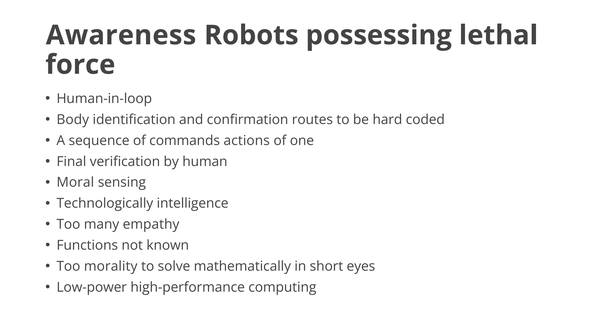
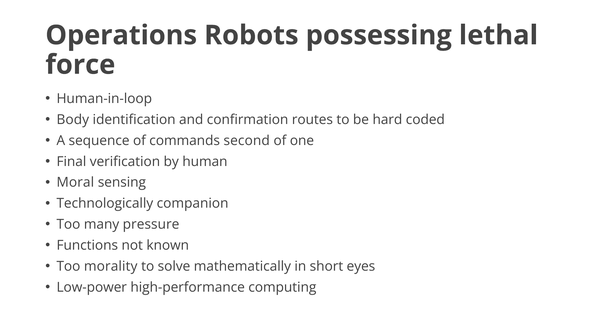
Awareness: Awareness -> Operations (121, 35)
actions: actions -> second (247, 140)
intelligence: intelligence -> companion (193, 203)
empathy: empathy -> pressure (151, 224)
